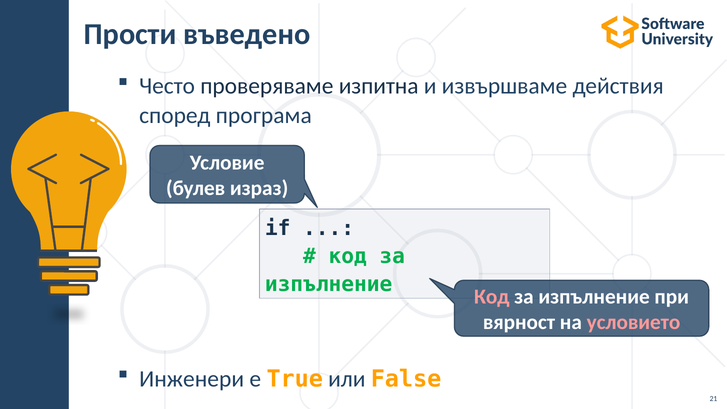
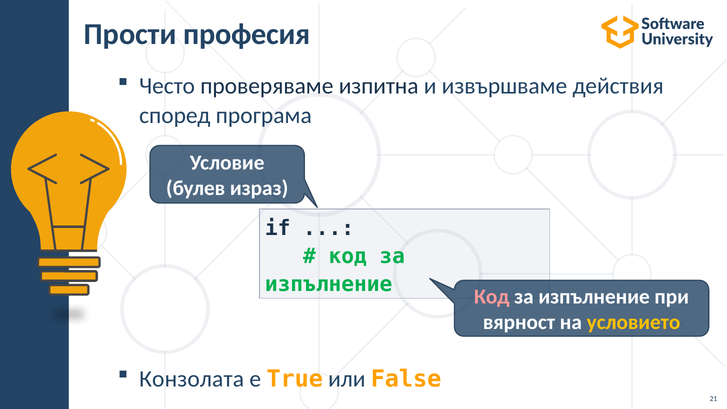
въведено: въведено -> професия (247, 34)
условието colour: pink -> yellow (633, 322)
Инженери: Инженери -> Конзолата (192, 379)
